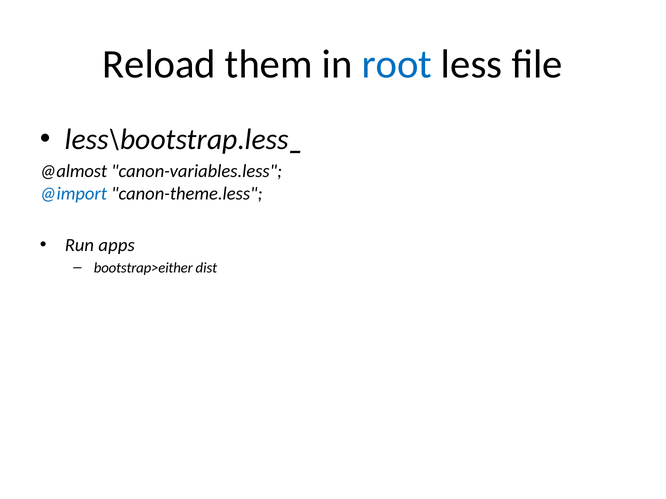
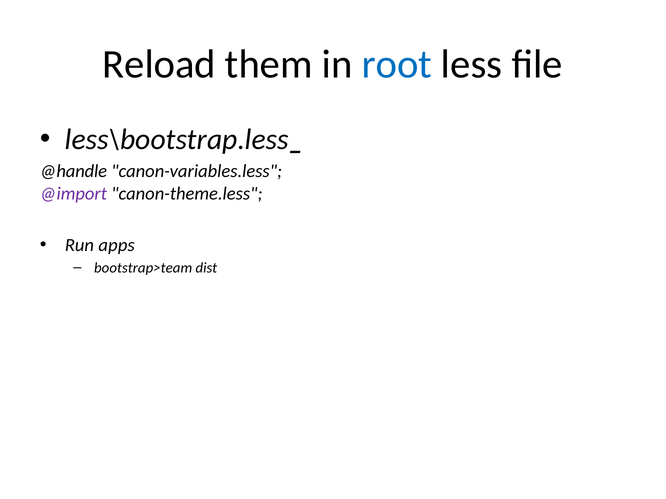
@almost: @almost -> @handle (74, 172)
@import colour: blue -> purple (73, 194)
bootstrap>either: bootstrap>either -> bootstrap>team (143, 268)
